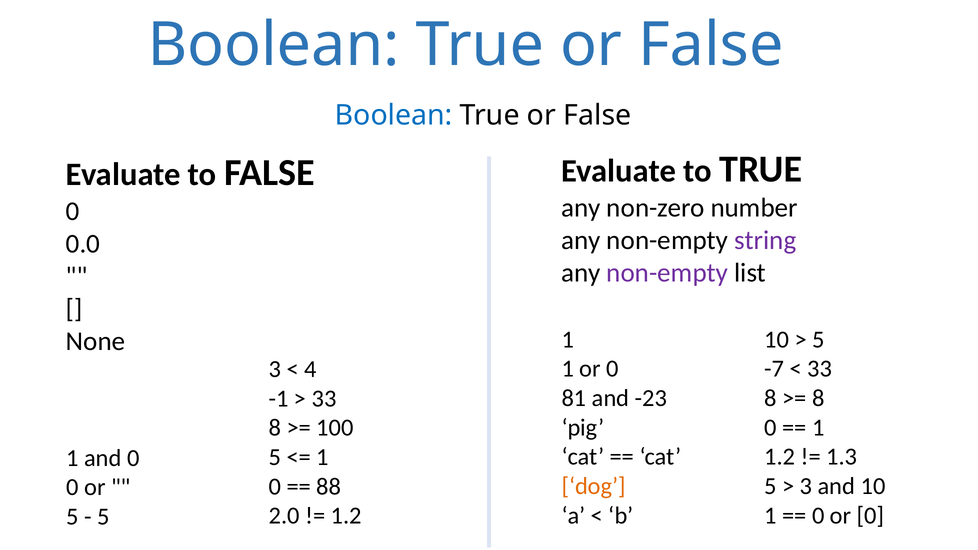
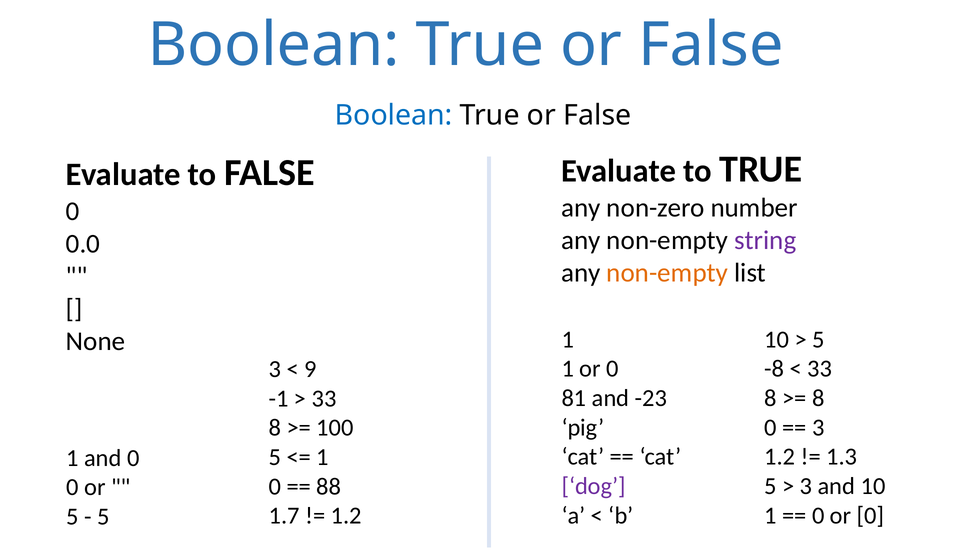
non-empty colour: purple -> orange (667, 273)
-7: -7 -> -8 (774, 369)
4: 4 -> 9 (310, 369)
1: 1 -> 3 (818, 428)
dog colour: orange -> purple (594, 486)
2.0: 2.0 -> 1.7 (284, 516)
